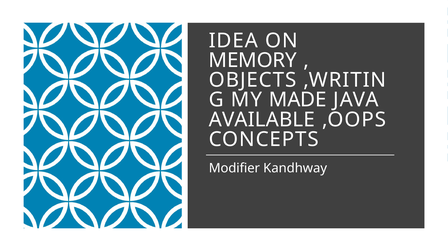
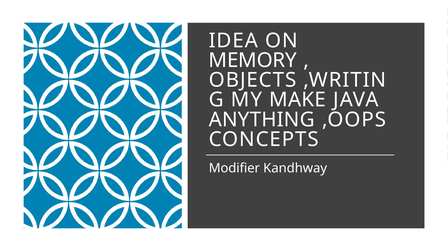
MADE: MADE -> MAKE (298, 100)
AVAILABLE: AVAILABLE -> ANYTHING (262, 120)
